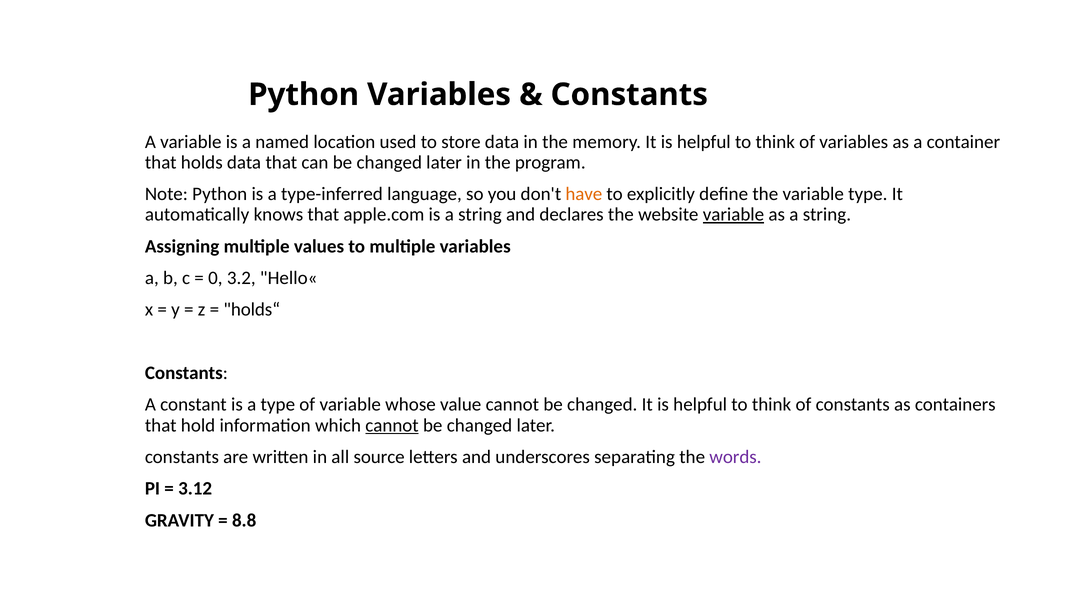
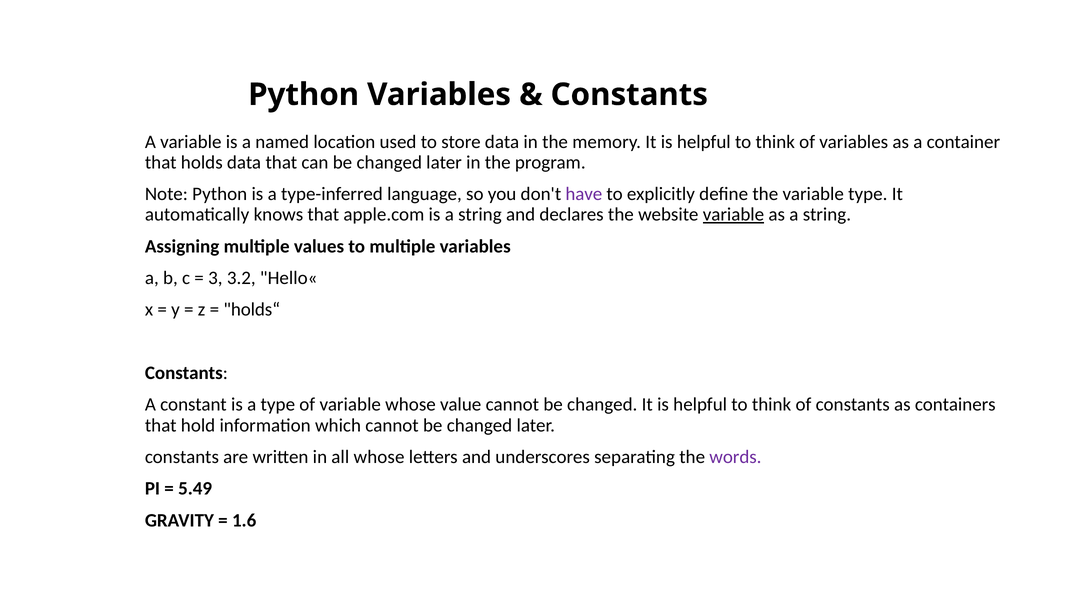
have colour: orange -> purple (584, 194)
0: 0 -> 3 (215, 278)
cannot underline: present -> none (392, 426)
all source: source -> whose (379, 457)
3.12: 3.12 -> 5.49 (195, 489)
8.8: 8.8 -> 1.6 (244, 521)
